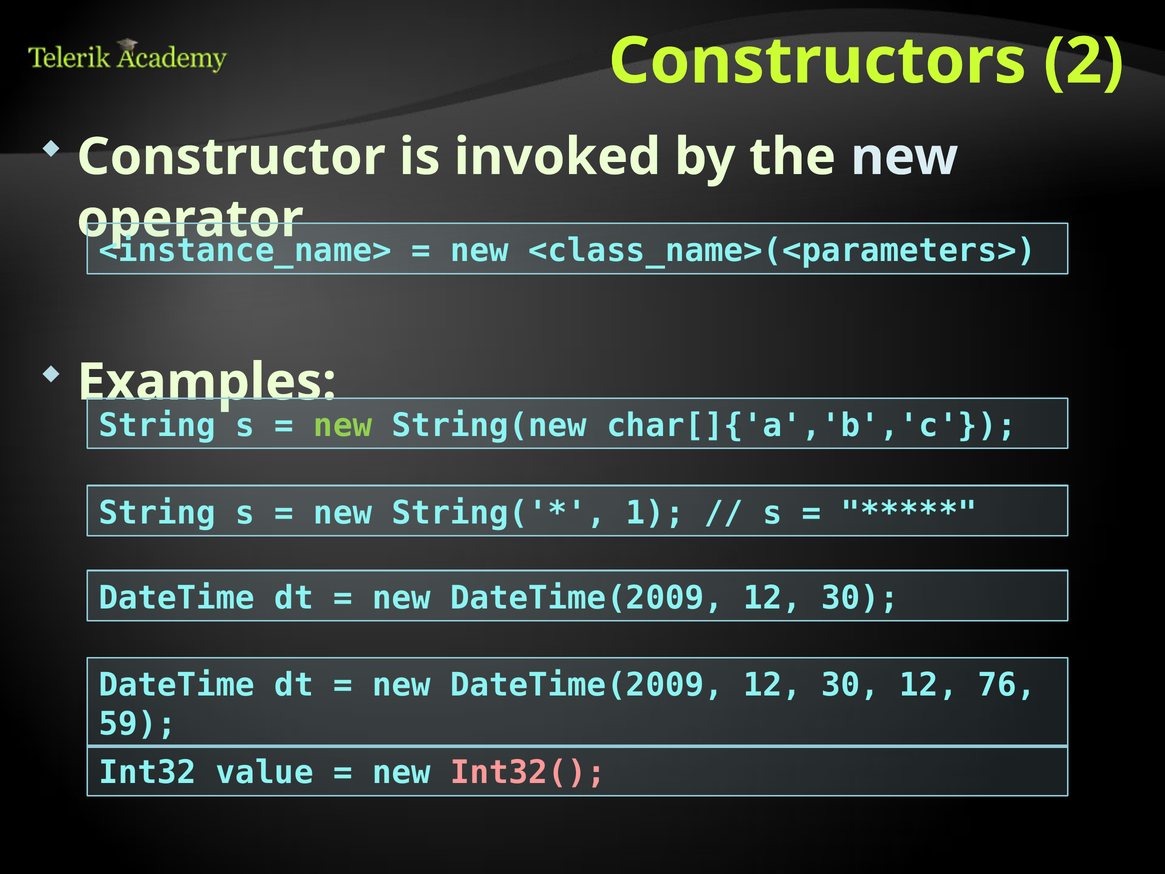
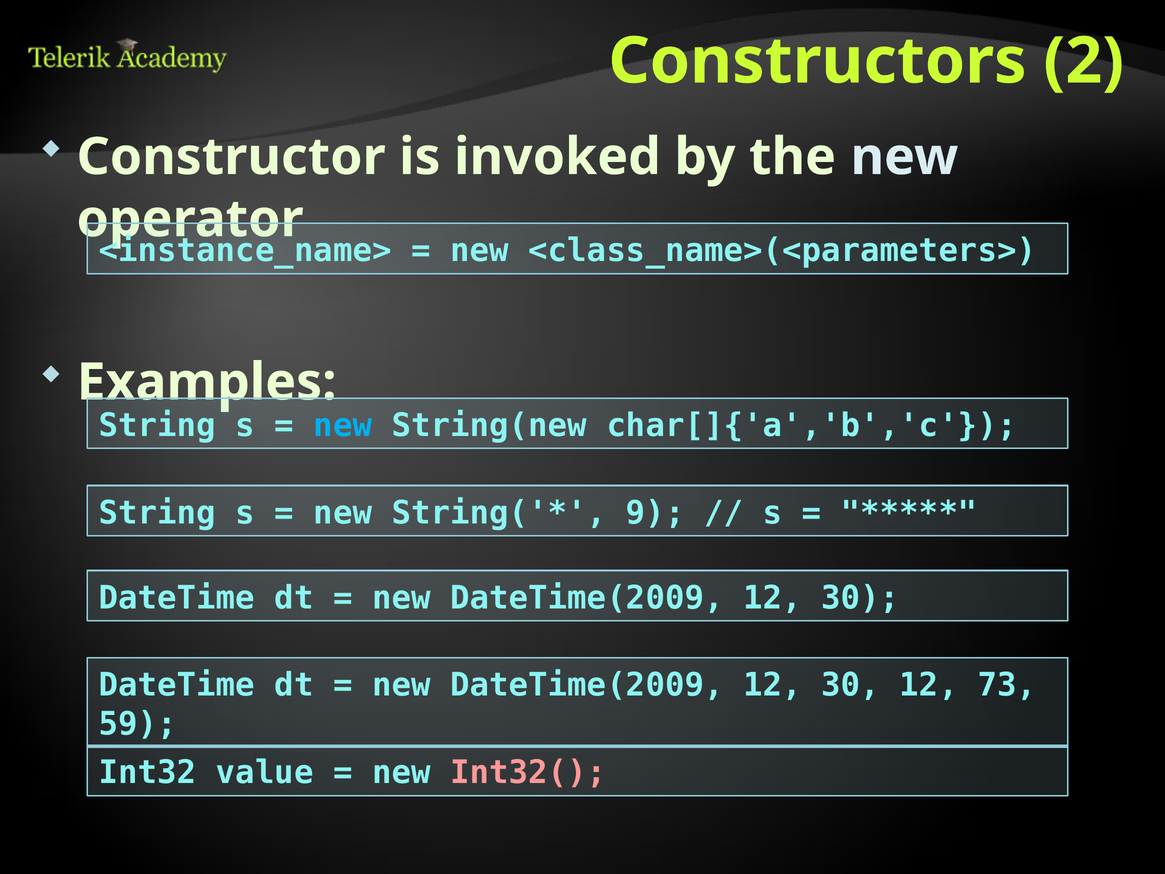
new colour: light green -> light blue (343, 425)
1: 1 -> 9 (655, 513)
76: 76 -> 73 (1007, 685)
